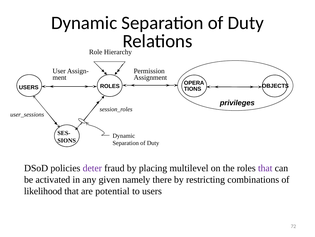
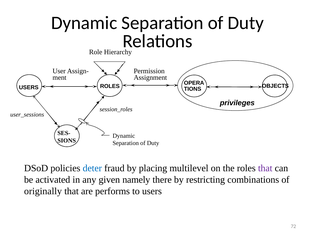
deter colour: purple -> blue (92, 168)
likelihood: likelihood -> originally (43, 191)
potential: potential -> performs (113, 191)
